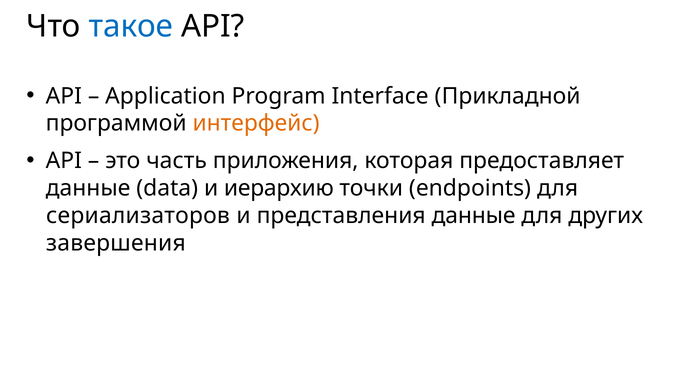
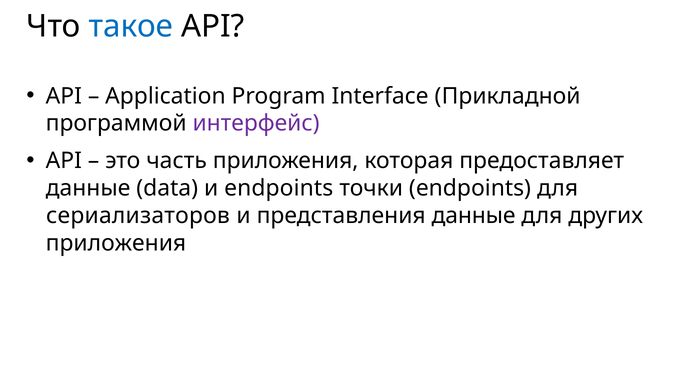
интерфейс colour: orange -> purple (256, 123)
и иерархию: иерархию -> endpoints (279, 188)
завершения: завершения -> приложения (116, 243)
